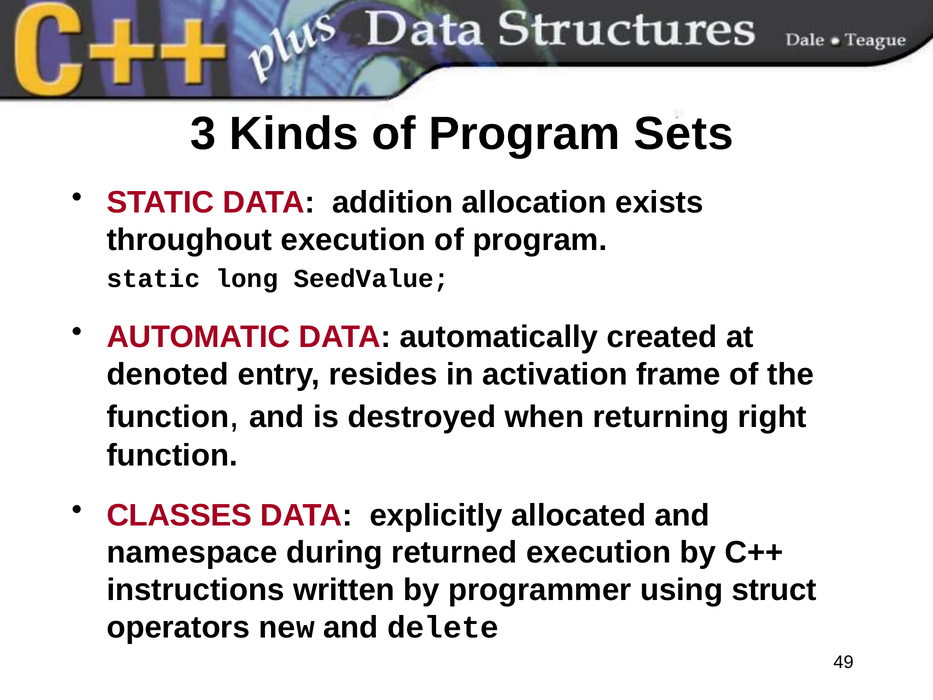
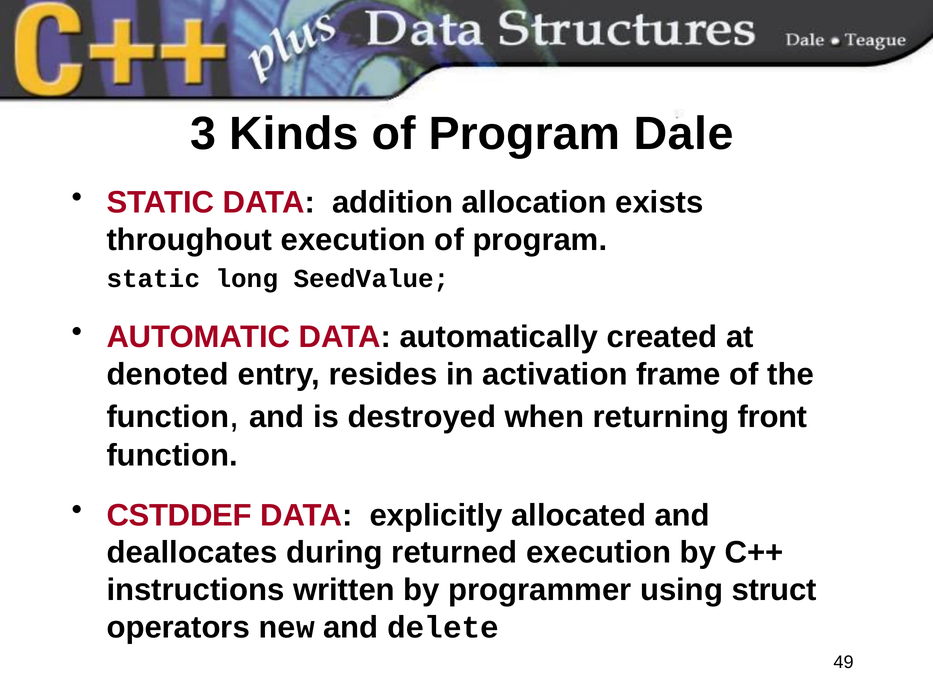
Sets: Sets -> Dale (684, 134)
right: right -> front (772, 417)
CLASSES: CLASSES -> CSTDDEF (179, 515)
namespace: namespace -> deallocates (192, 552)
